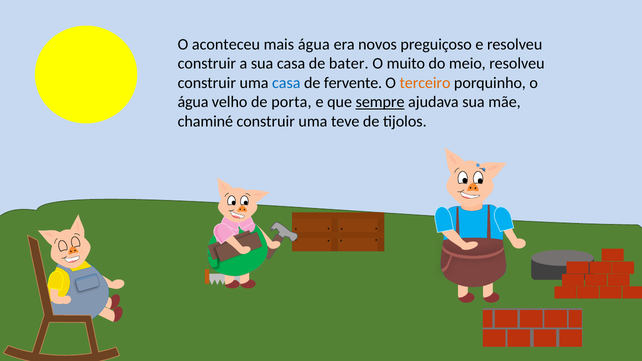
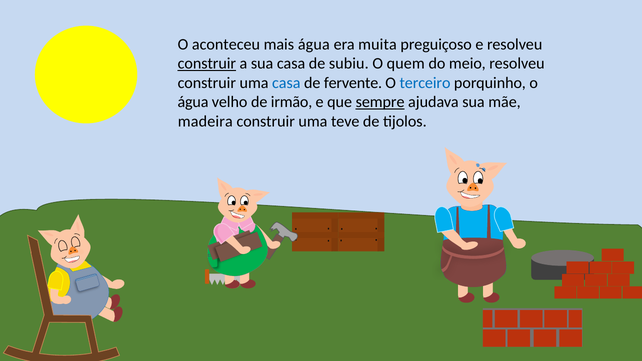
novos: novos -> muita (377, 44)
construir underline: none -> present (207, 64)
bater: bater -> subiu (349, 64)
muito: muito -> quem (406, 64)
terceiro colour: orange -> blue (425, 83)
porta: porta -> irmão (292, 102)
chaminé: chaminé -> madeira (205, 121)
